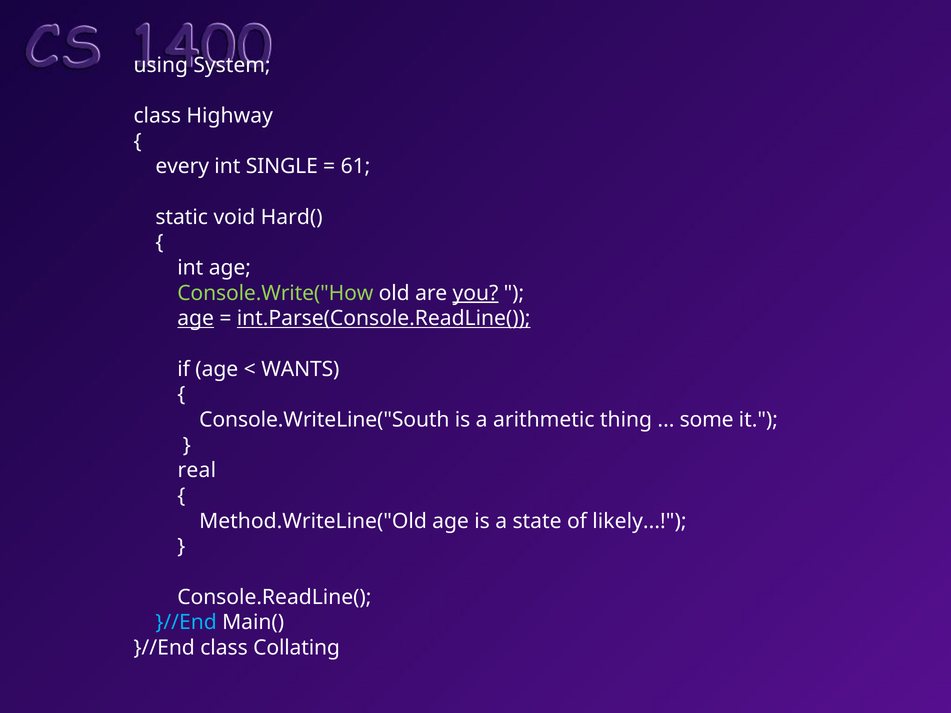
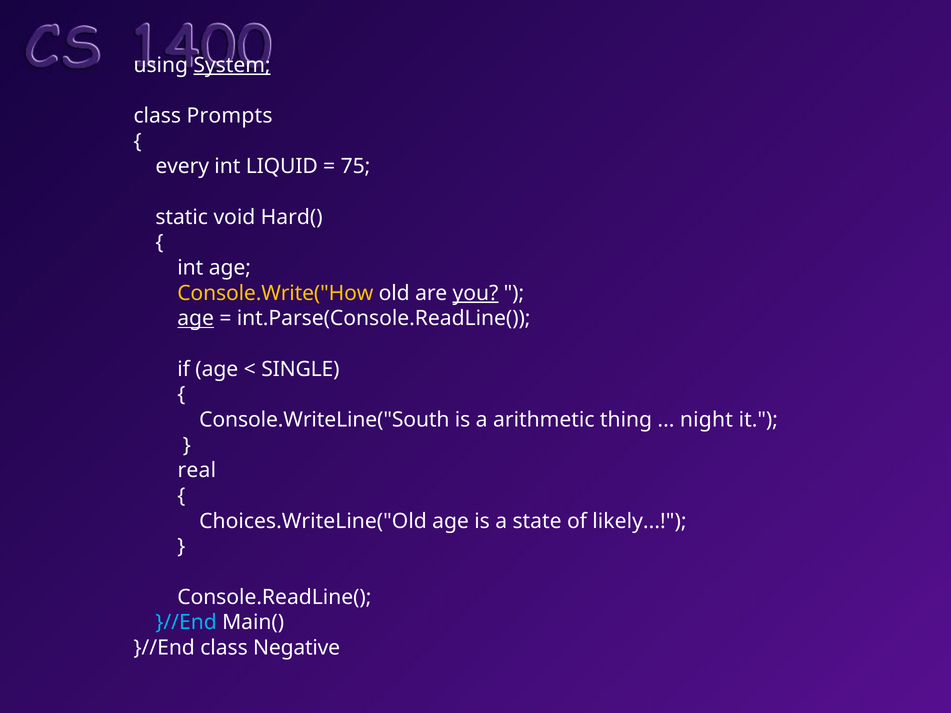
System underline: none -> present (232, 65)
Highway: Highway -> Prompts (230, 116)
SINGLE: SINGLE -> LIQUID (282, 166)
61: 61 -> 75 (355, 166)
Console.Write("How colour: light green -> yellow (275, 293)
int.Parse(Console.ReadLine( underline: present -> none (384, 319)
WANTS: WANTS -> SINGLE (300, 369)
some: some -> night (706, 420)
Method.WriteLine("Old: Method.WriteLine("Old -> Choices.WriteLine("Old (313, 521)
Collating: Collating -> Negative (297, 648)
